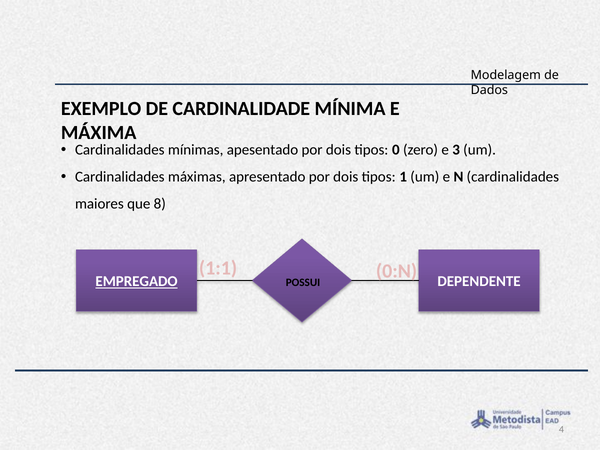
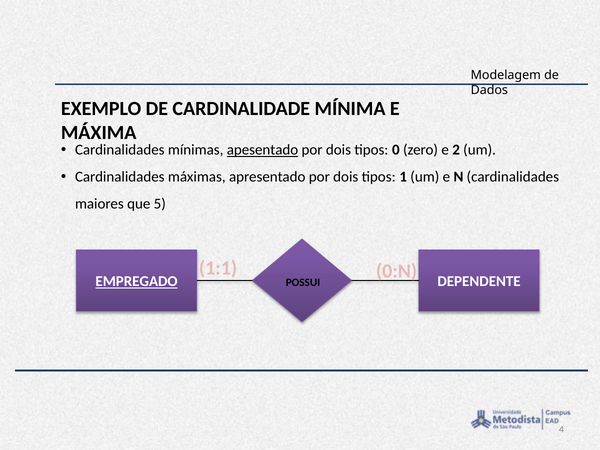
apesentado underline: none -> present (263, 150)
3: 3 -> 2 (456, 150)
8: 8 -> 5 (160, 204)
